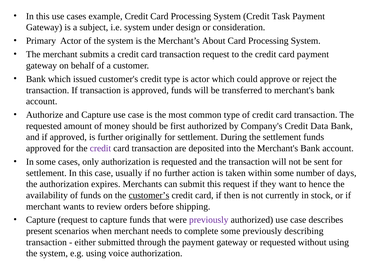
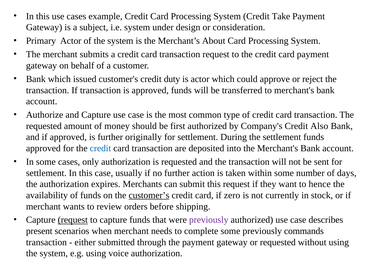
Task: Task -> Take (281, 16)
credit type: type -> duty (172, 79)
Data: Data -> Also (319, 126)
credit colour: purple -> blue (100, 148)
then: then -> zero (232, 195)
request underline: none -> present (73, 220)
describing: describing -> commands (304, 231)
